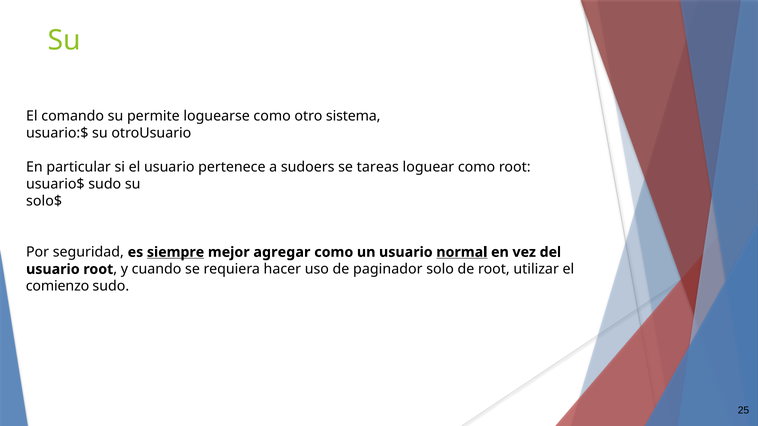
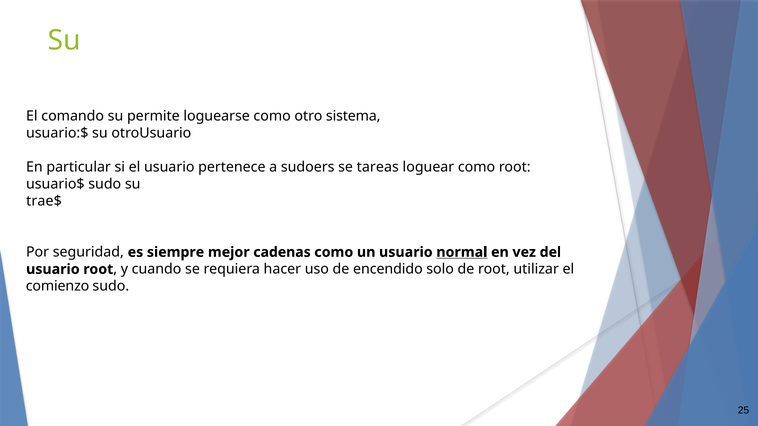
solo$: solo$ -> trae$ (44, 201)
siempre underline: present -> none (176, 252)
agregar: agregar -> cadenas (282, 252)
paginador: paginador -> encendido (388, 269)
